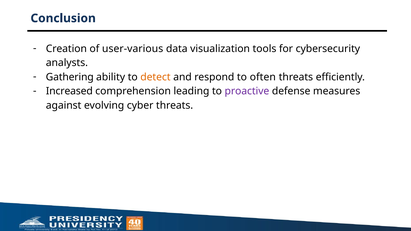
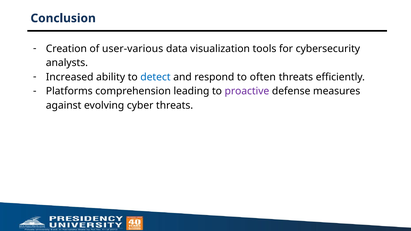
Gathering: Gathering -> Increased (70, 77)
detect colour: orange -> blue (155, 77)
Increased: Increased -> Platforms (69, 91)
